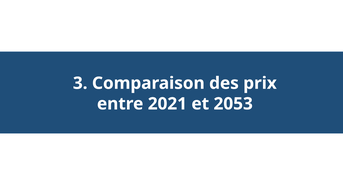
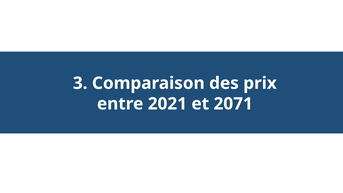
2053: 2053 -> 2071 (233, 104)
